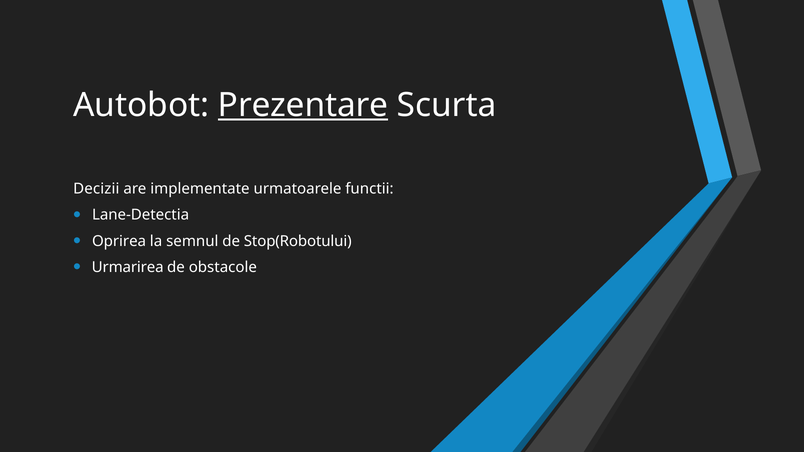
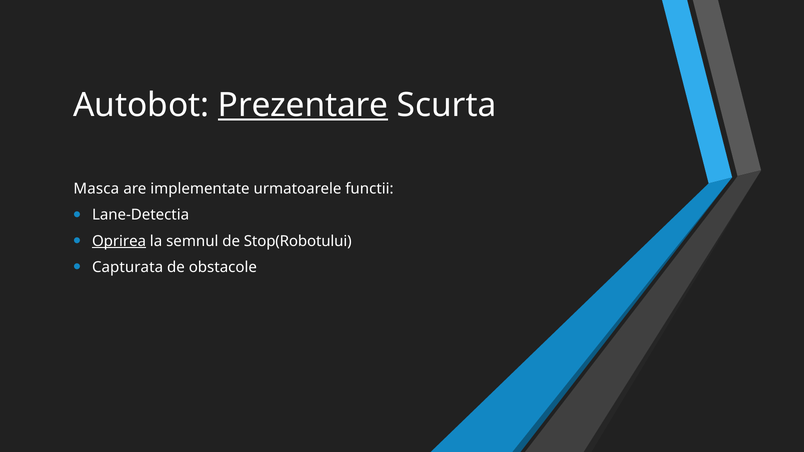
Decizii: Decizii -> Masca (96, 189)
Oprirea underline: none -> present (119, 241)
Urmarirea: Urmarirea -> Capturata (128, 267)
